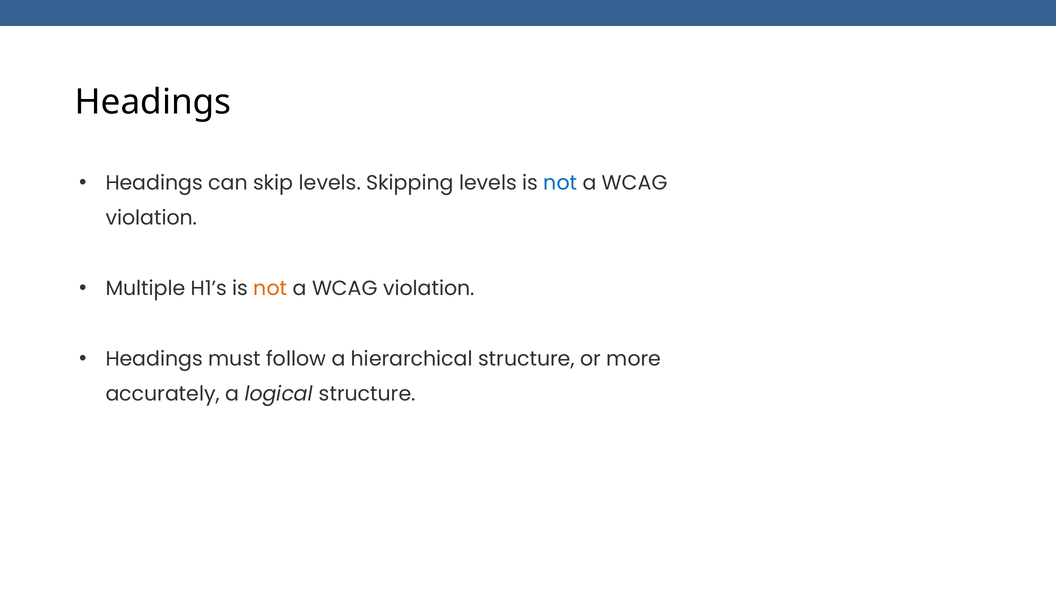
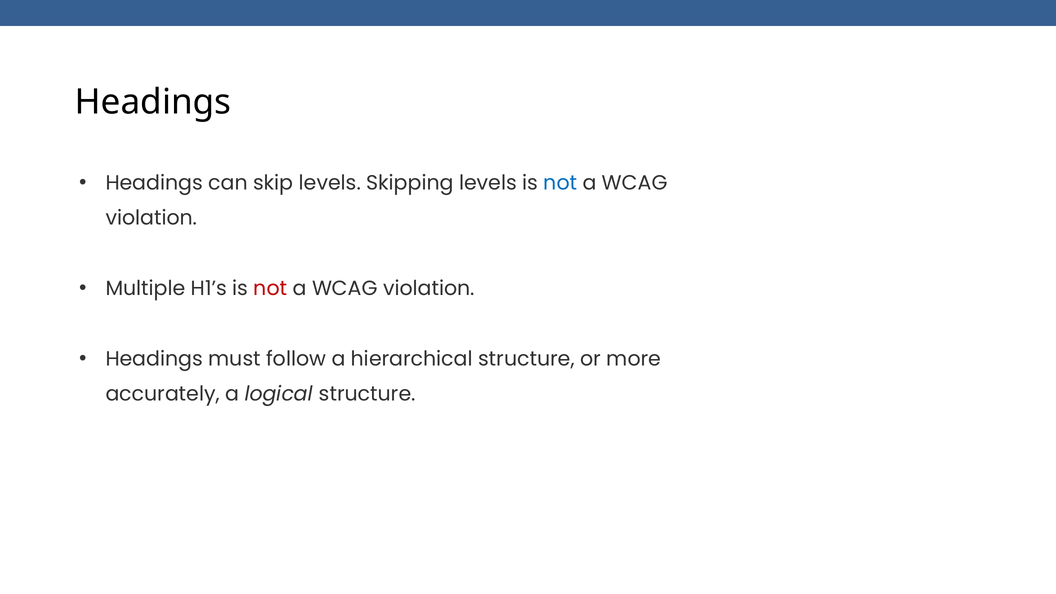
not colour: orange -> red (270, 288)
